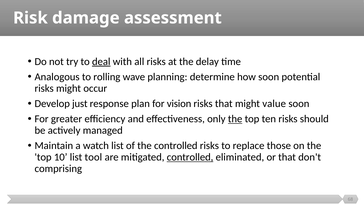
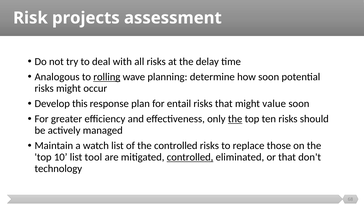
damage: damage -> projects (86, 18)
deal underline: present -> none (101, 62)
rolling underline: none -> present (107, 77)
just: just -> this (80, 104)
vision: vision -> entail (179, 104)
comprising: comprising -> technology (58, 168)
